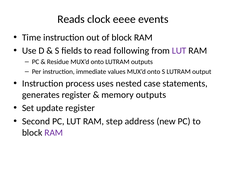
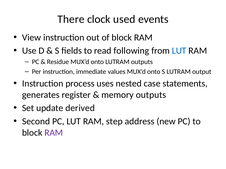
Reads: Reads -> There (71, 19)
eeee: eeee -> used (124, 19)
Time: Time -> View (32, 38)
LUT colour: purple -> blue (179, 51)
update register: register -> derived (80, 108)
